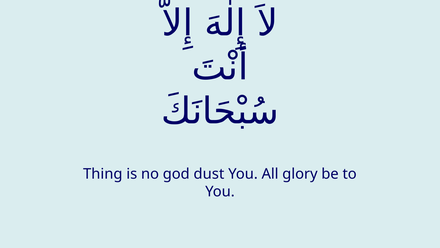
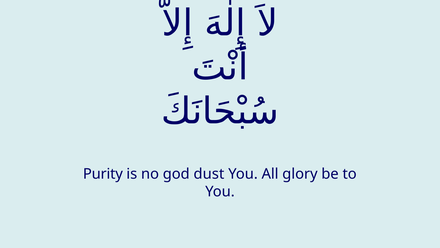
Thing: Thing -> Purity (103, 174)
